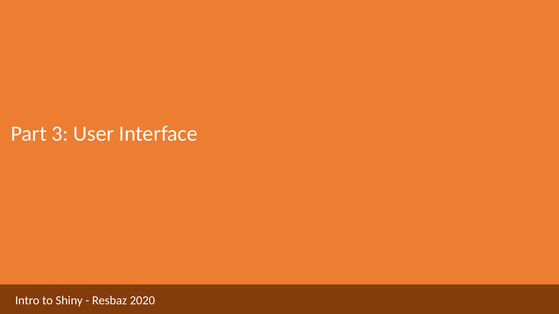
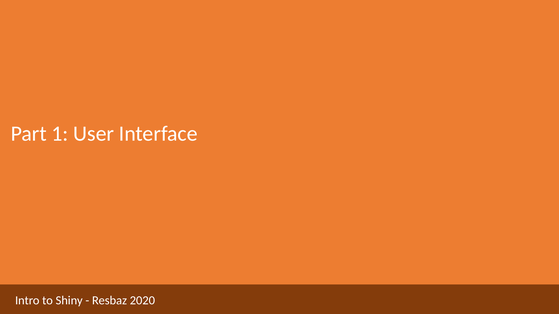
3: 3 -> 1 (60, 134)
